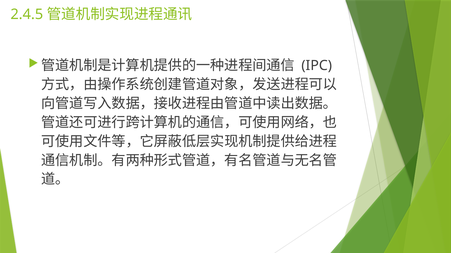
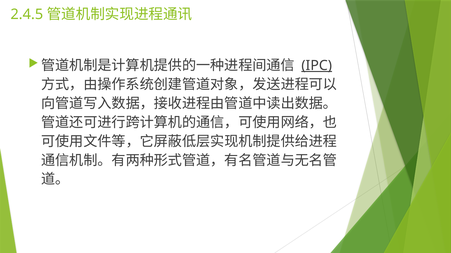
IPC underline: none -> present (317, 66)
